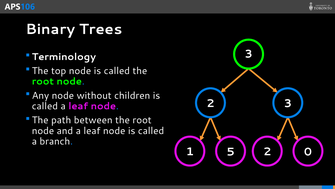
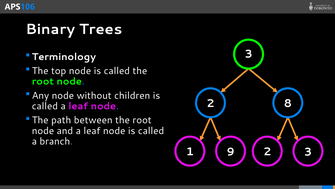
2 3: 3 -> 8 (288, 103)
5: 5 -> 9 (231, 151)
2 0: 0 -> 3 (308, 151)
